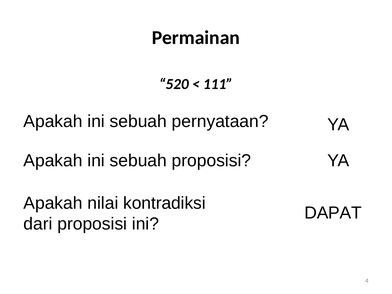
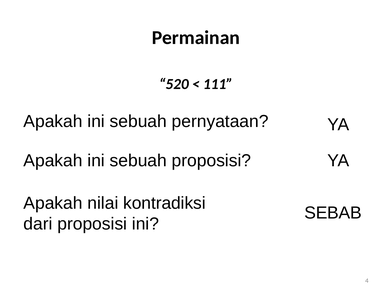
DAPAT: DAPAT -> SEBAB (333, 213)
